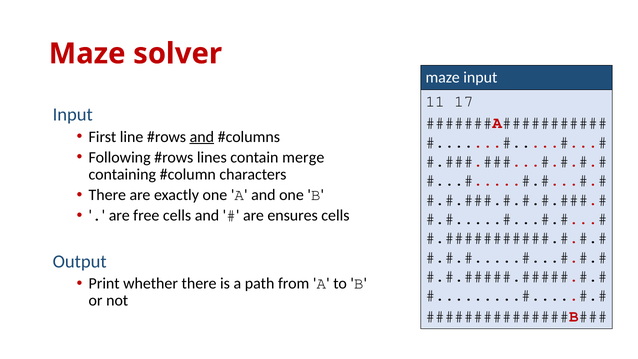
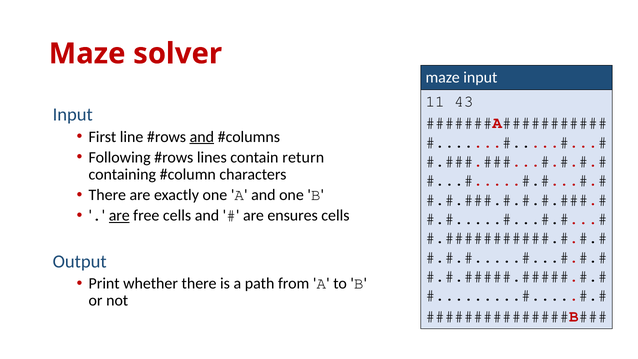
17: 17 -> 43 (464, 102)
merge: merge -> return (303, 157)
are underline: none -> present (119, 216)
